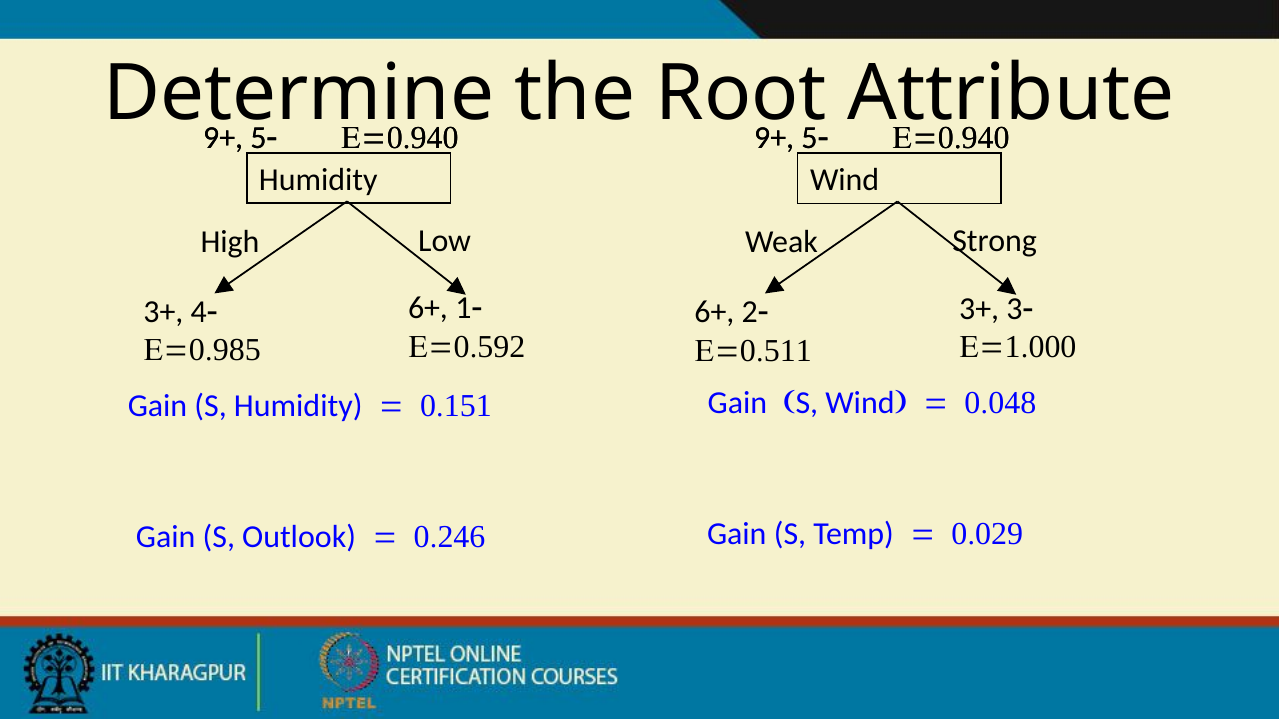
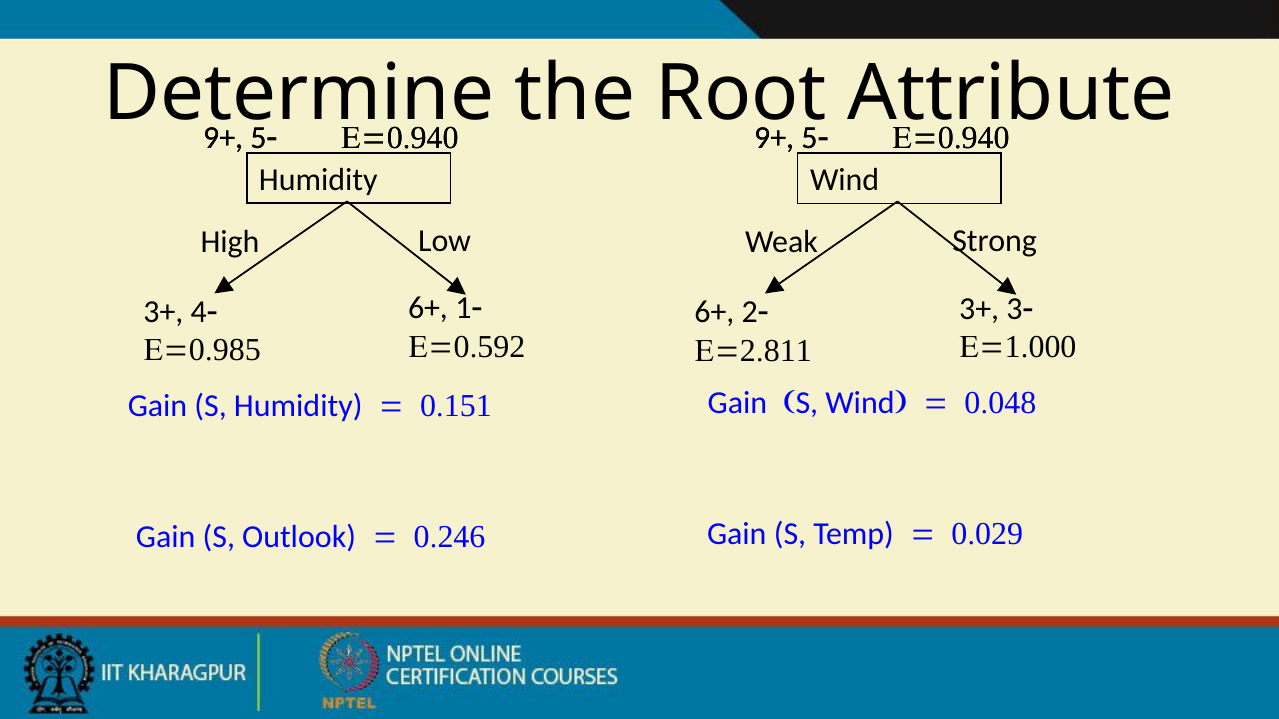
E=0.511: E=0.511 -> E=2.811 (753, 351)
